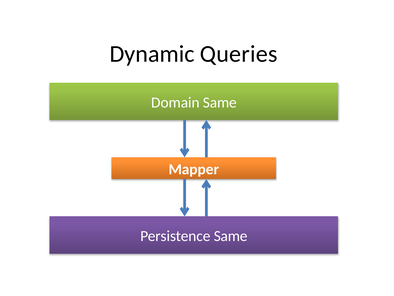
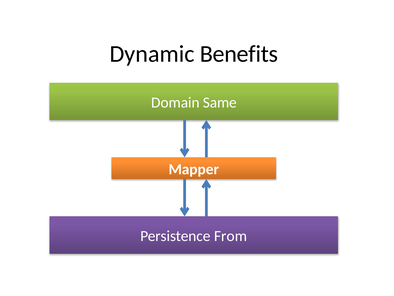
Queries: Queries -> Benefits (239, 54)
Persistence Same: Same -> From (231, 236)
